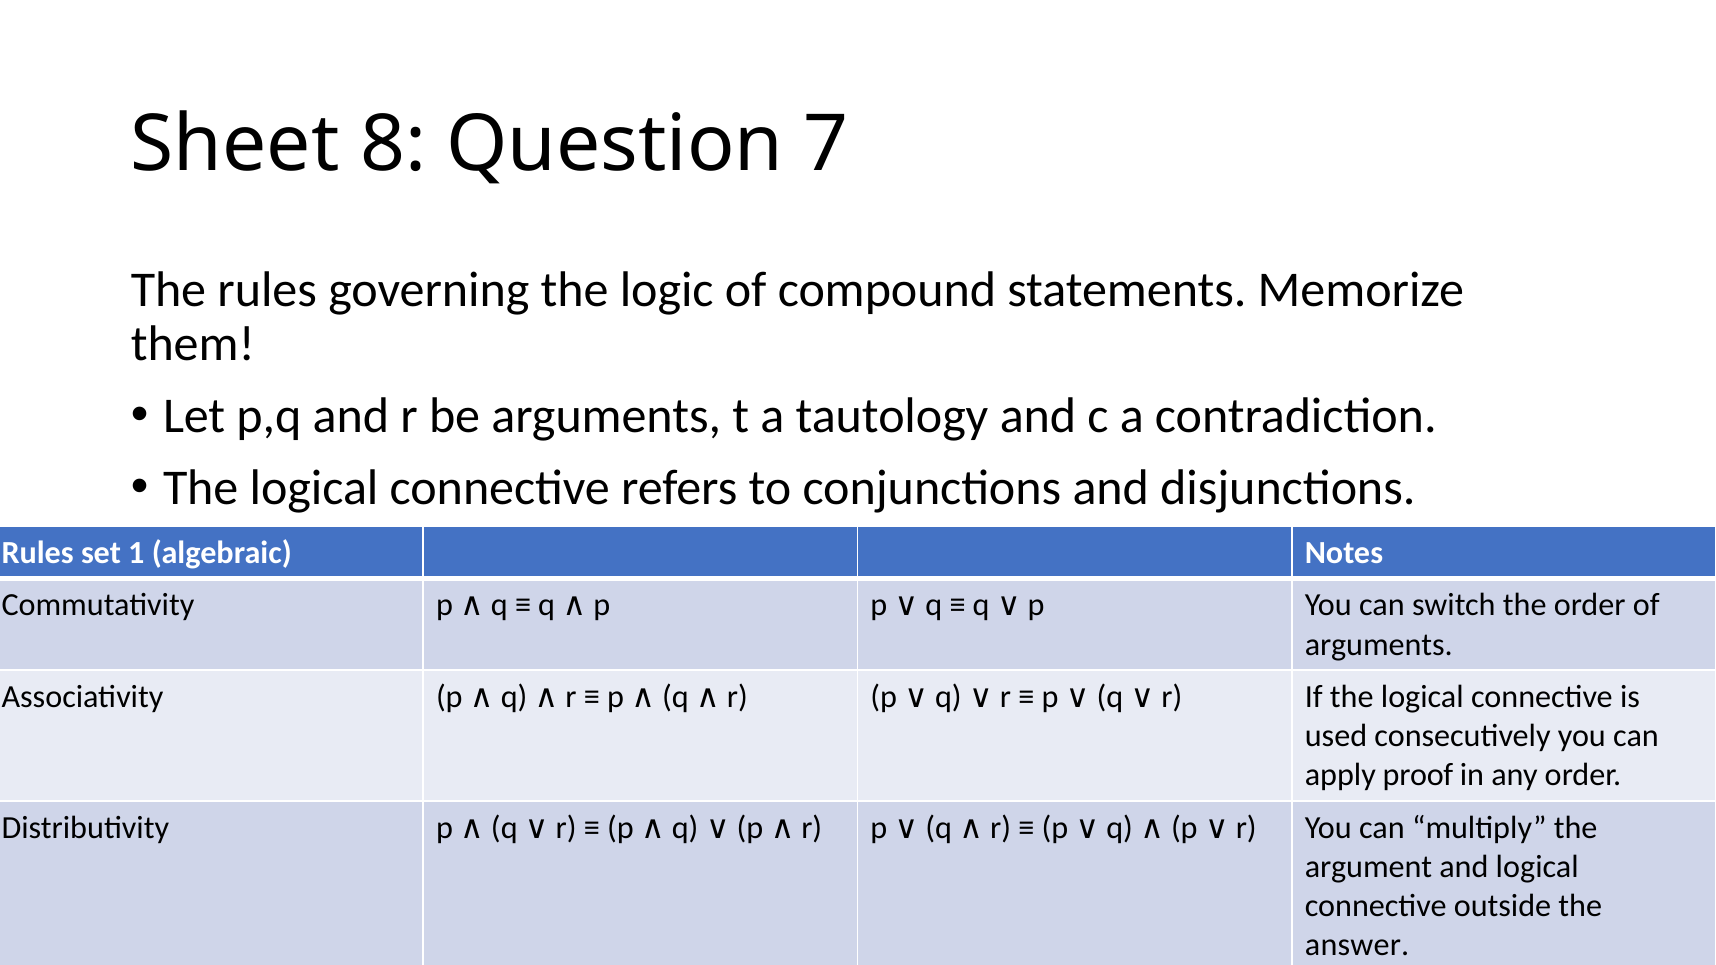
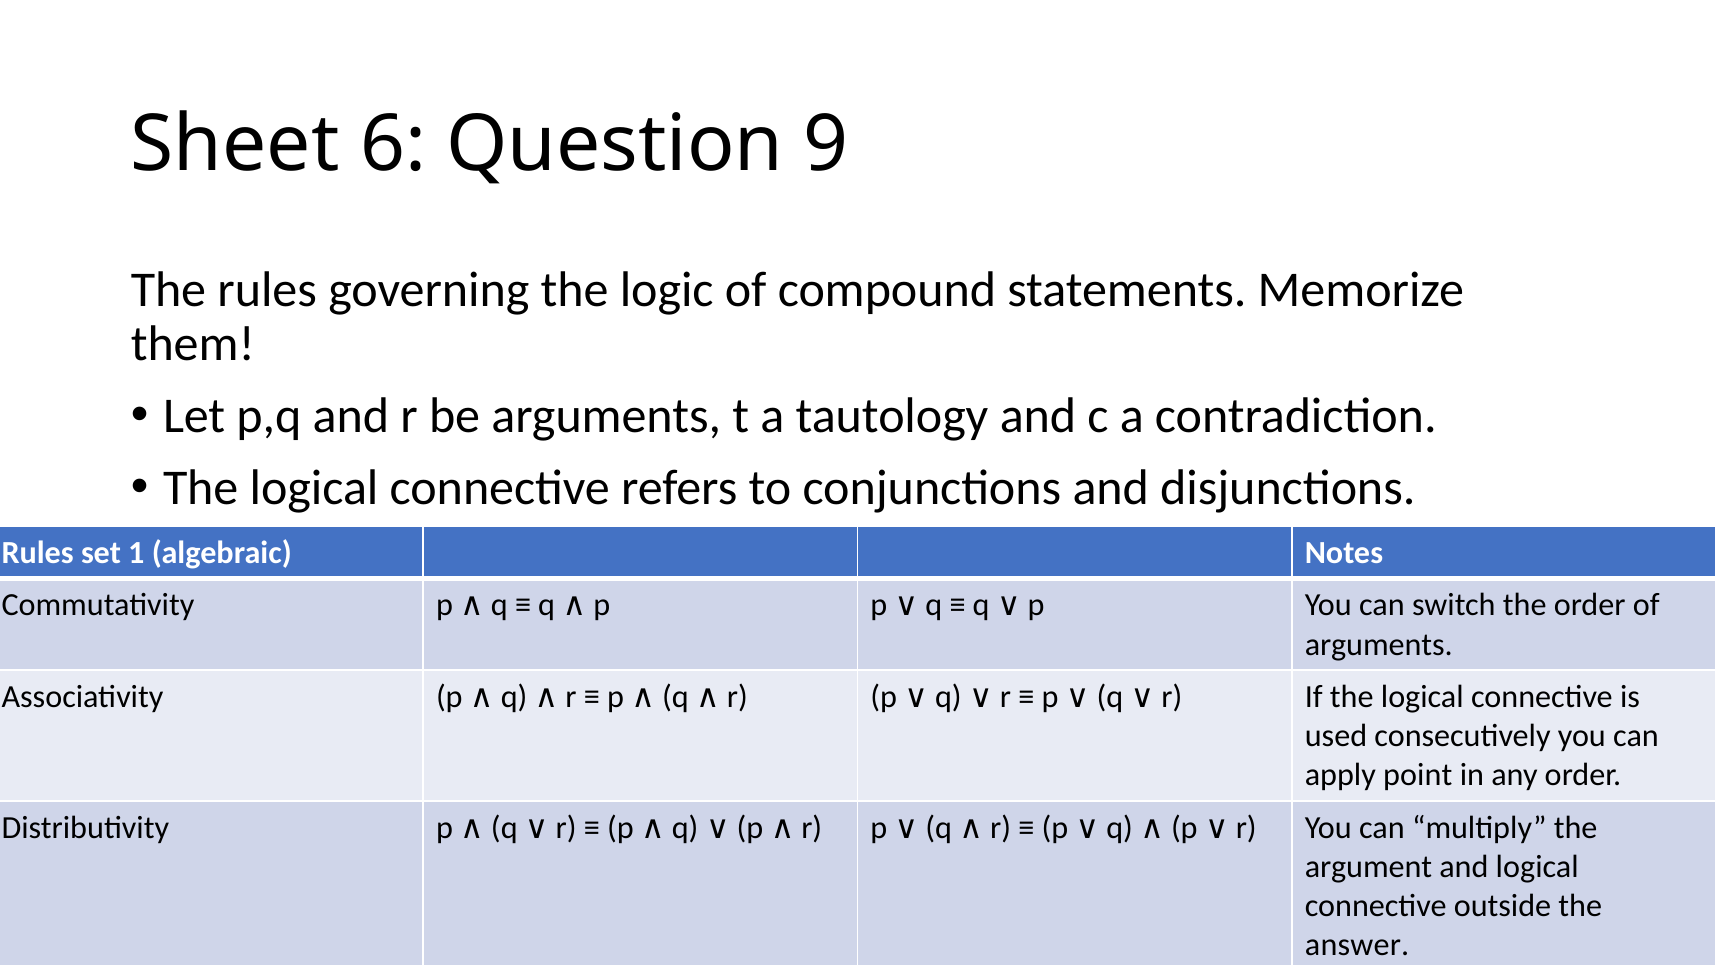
8: 8 -> 6 (393, 144)
7: 7 -> 9 (826, 144)
proof: proof -> point (1418, 775)
